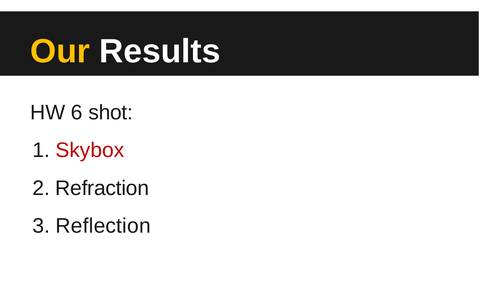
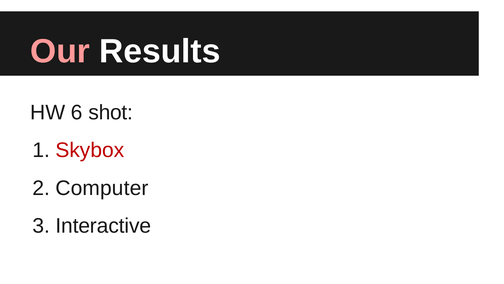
Our colour: yellow -> pink (60, 51)
Refraction: Refraction -> Computer (102, 188)
Reflection: Reflection -> Interactive (103, 226)
